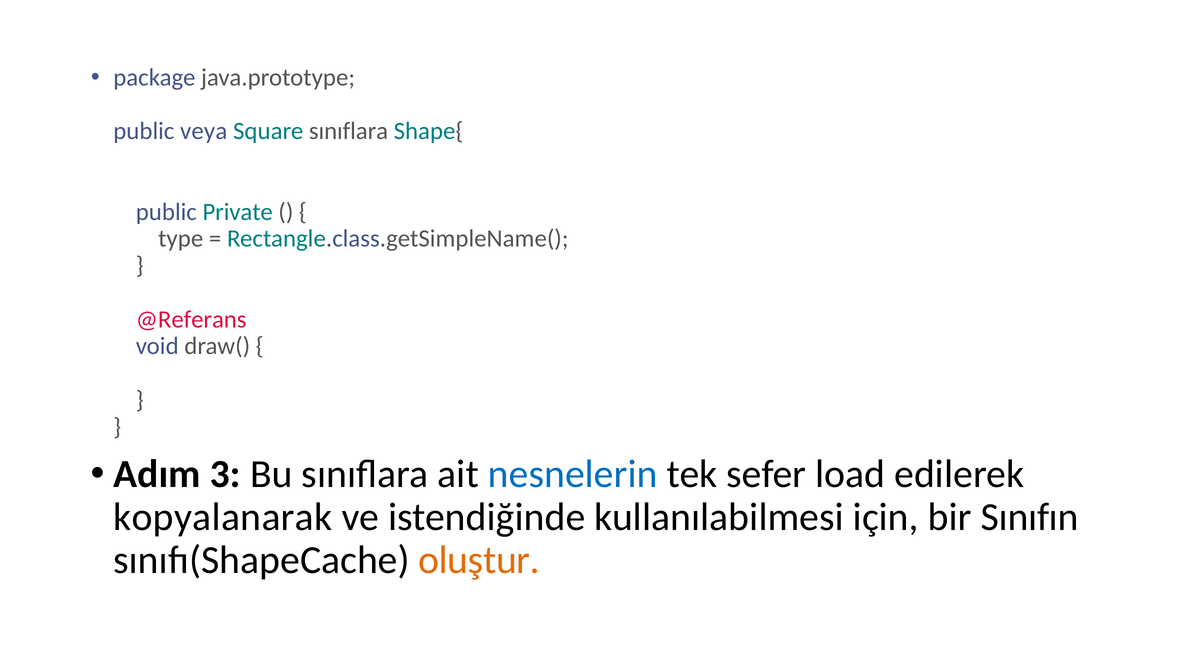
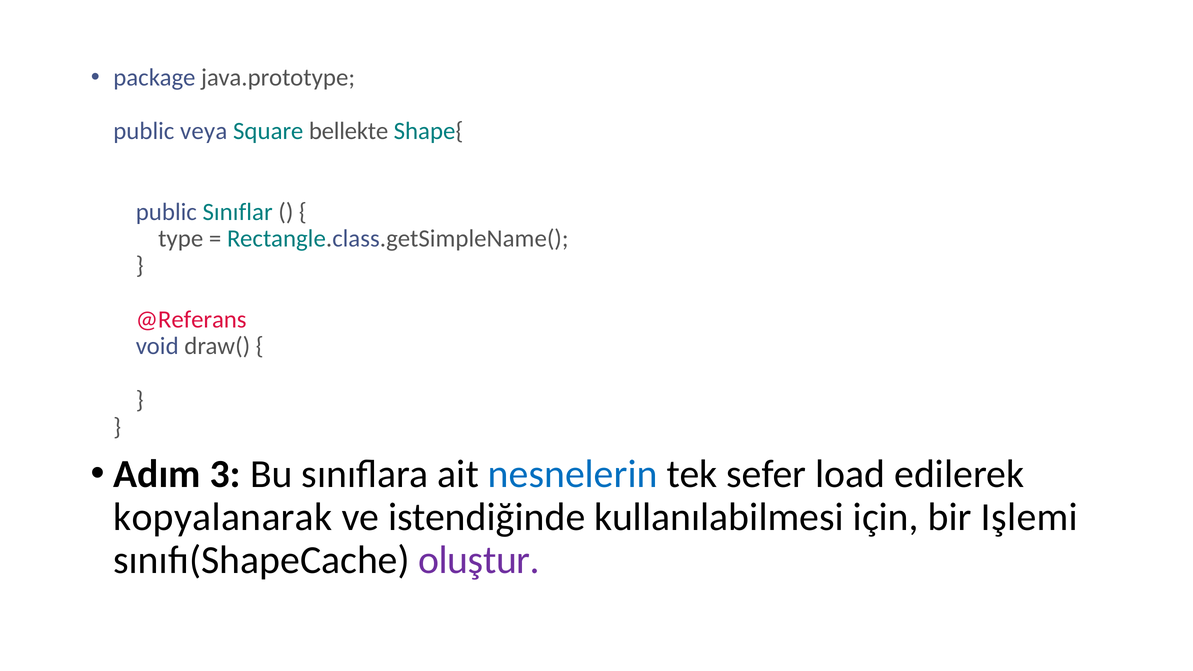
Square sınıflara: sınıflara -> bellekte (349, 131)
Private: Private -> Sınıflar (238, 212)
Sınıfın: Sınıfın -> Işlemi (1029, 517)
oluştur colour: orange -> purple (479, 560)
